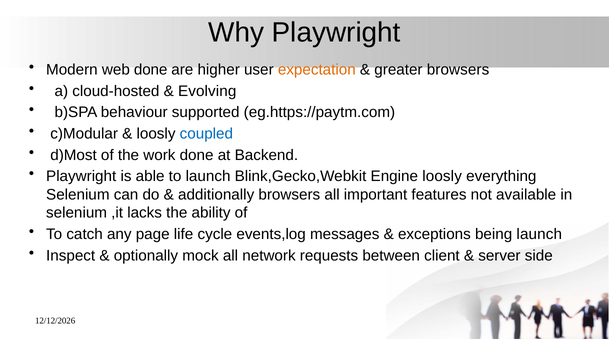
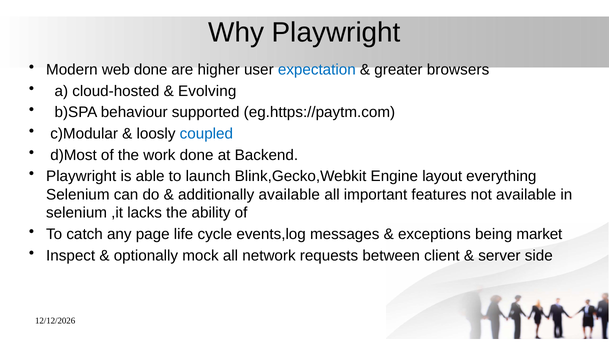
expectation colour: orange -> blue (317, 70)
Engine loosly: loosly -> layout (442, 176)
additionally browsers: browsers -> available (289, 194)
being launch: launch -> market (539, 234)
